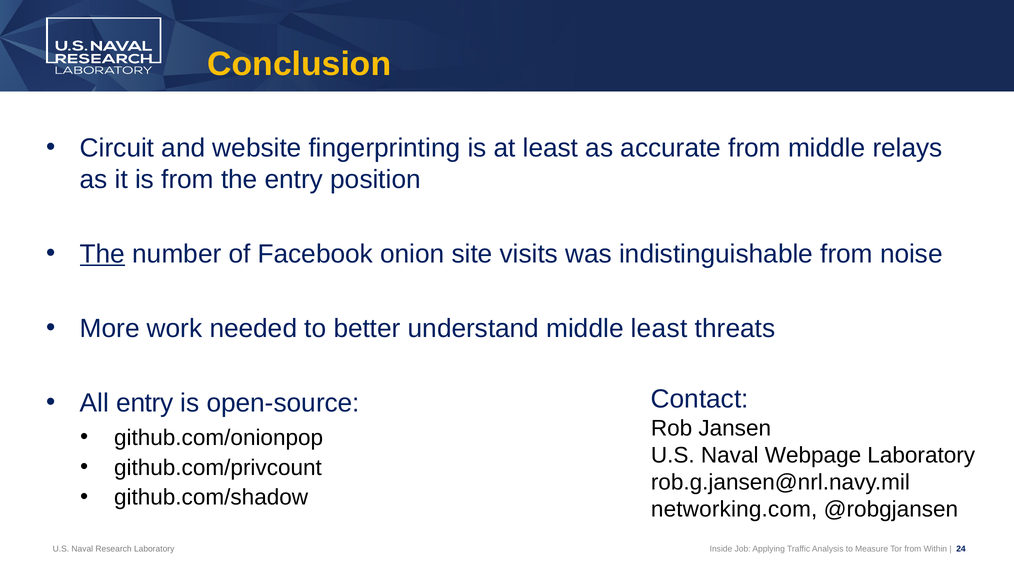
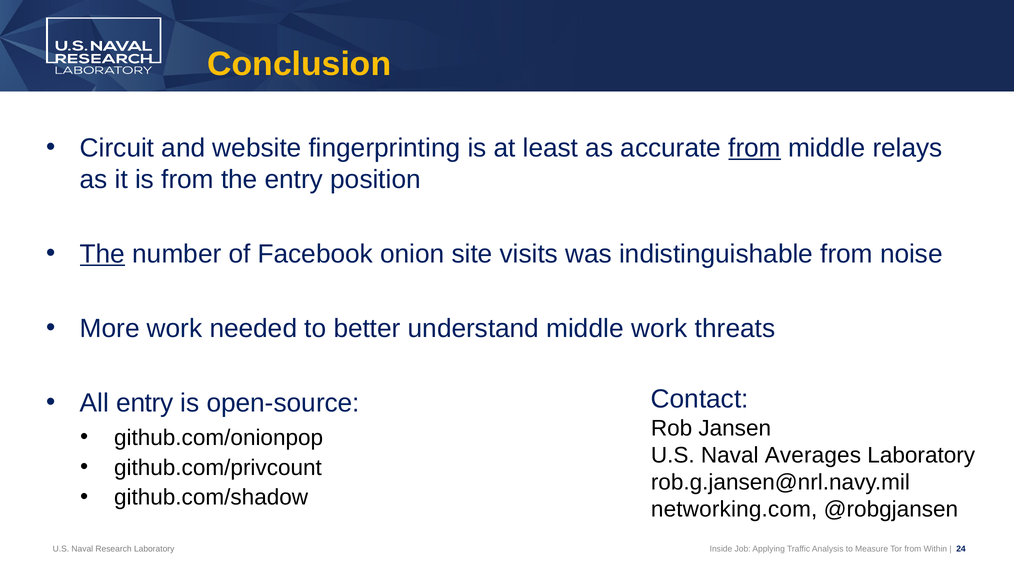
from underline: none -> present (755, 148)
middle least: least -> work (659, 328)
Webpage: Webpage -> Averages (813, 455)
